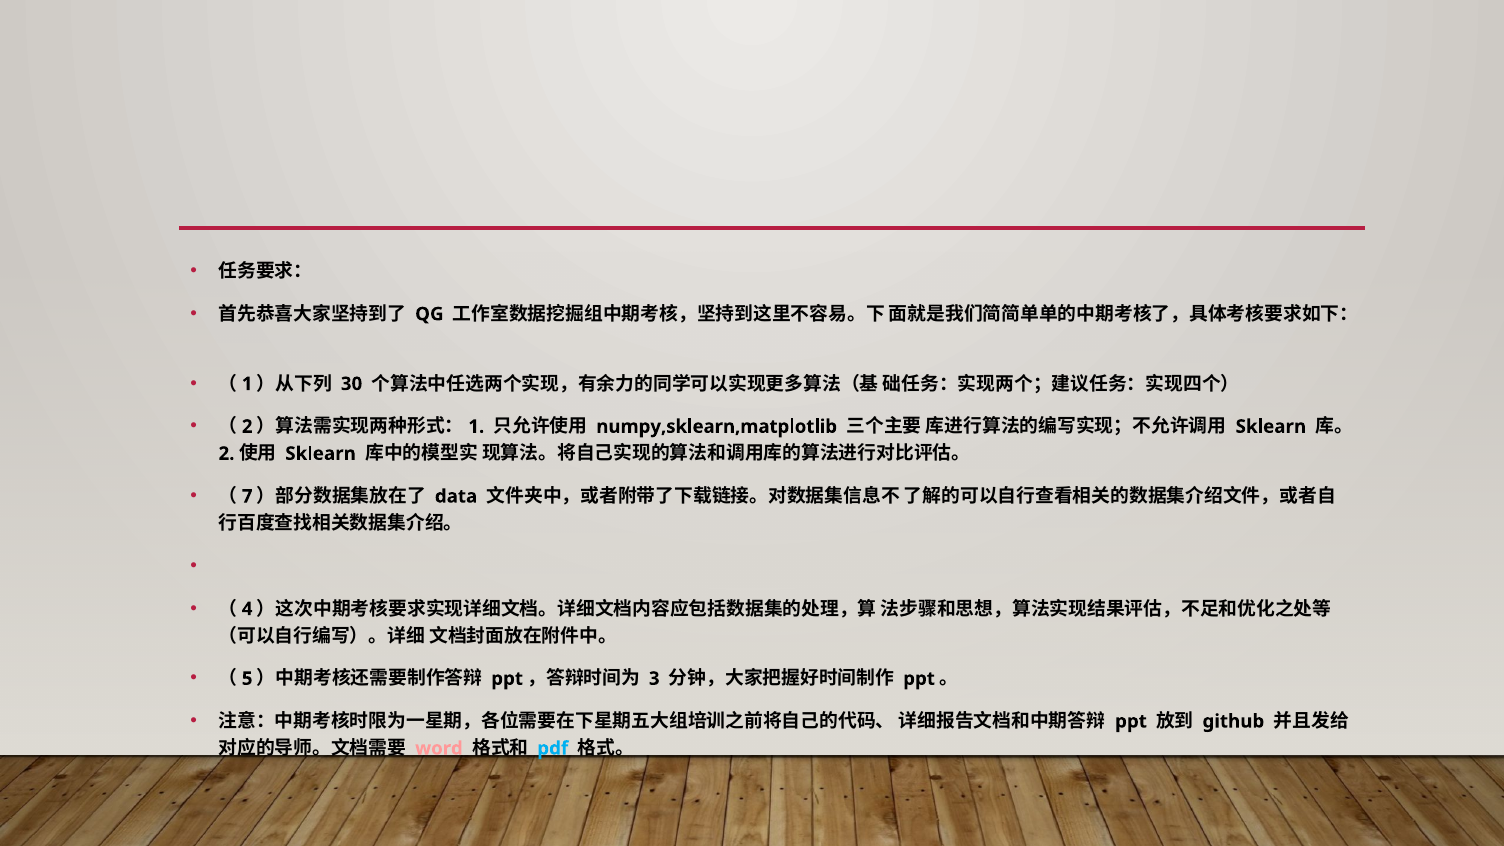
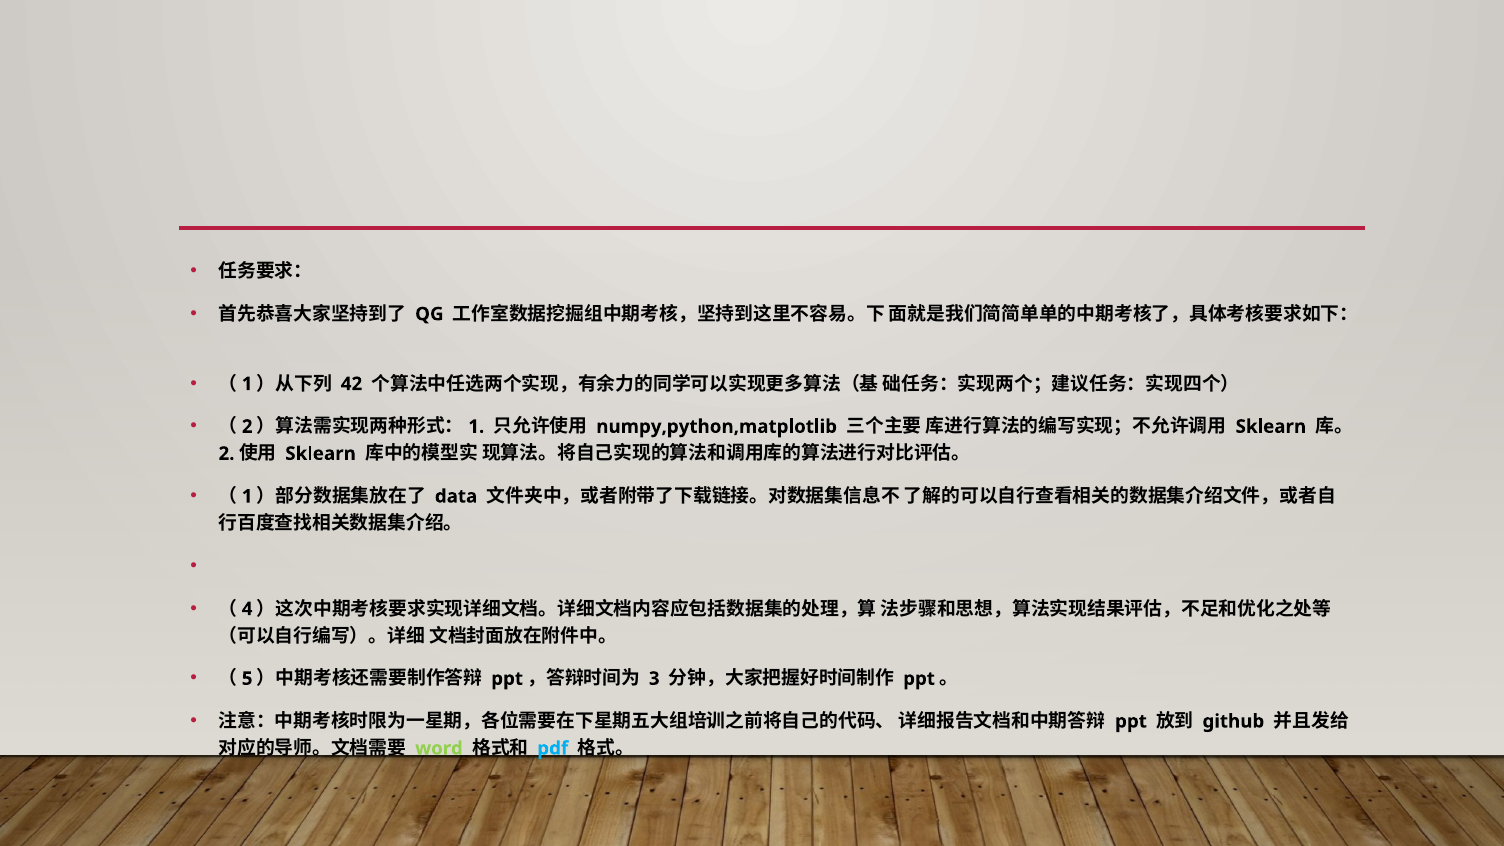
30: 30 -> 42 (352, 384)
numpy,sklearn,matplotlib: numpy,sklearn,matplotlib -> numpy,python,matplotlib (717, 427)
7: 7 -> 1 (247, 496)
word colour: pink -> light green (439, 748)
